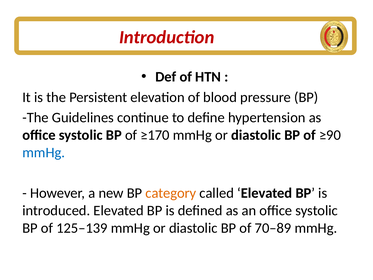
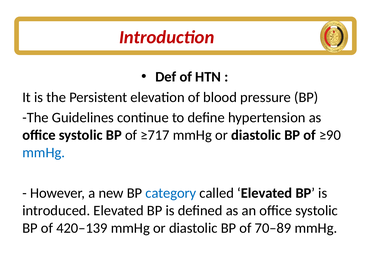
≥170: ≥170 -> ≥717 (155, 135)
category colour: orange -> blue (171, 193)
125–139: 125–139 -> 420–139 (82, 228)
